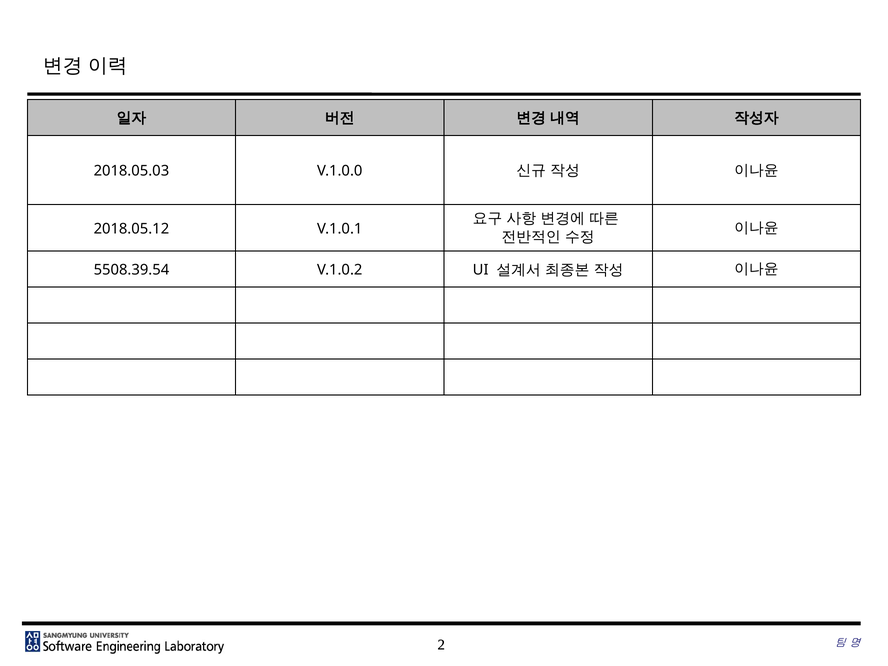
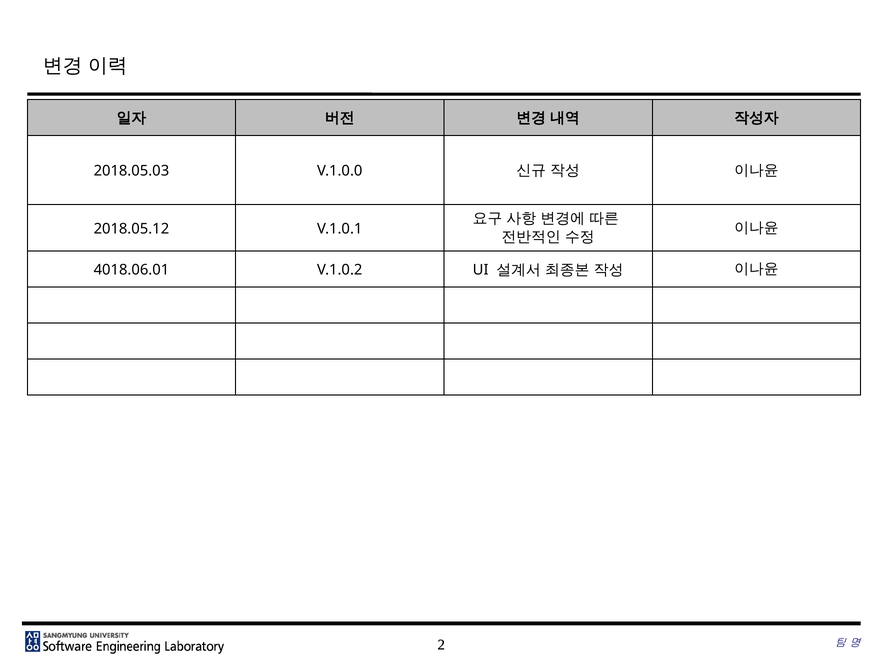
5508.39.54: 5508.39.54 -> 4018.06.01 (131, 270)
